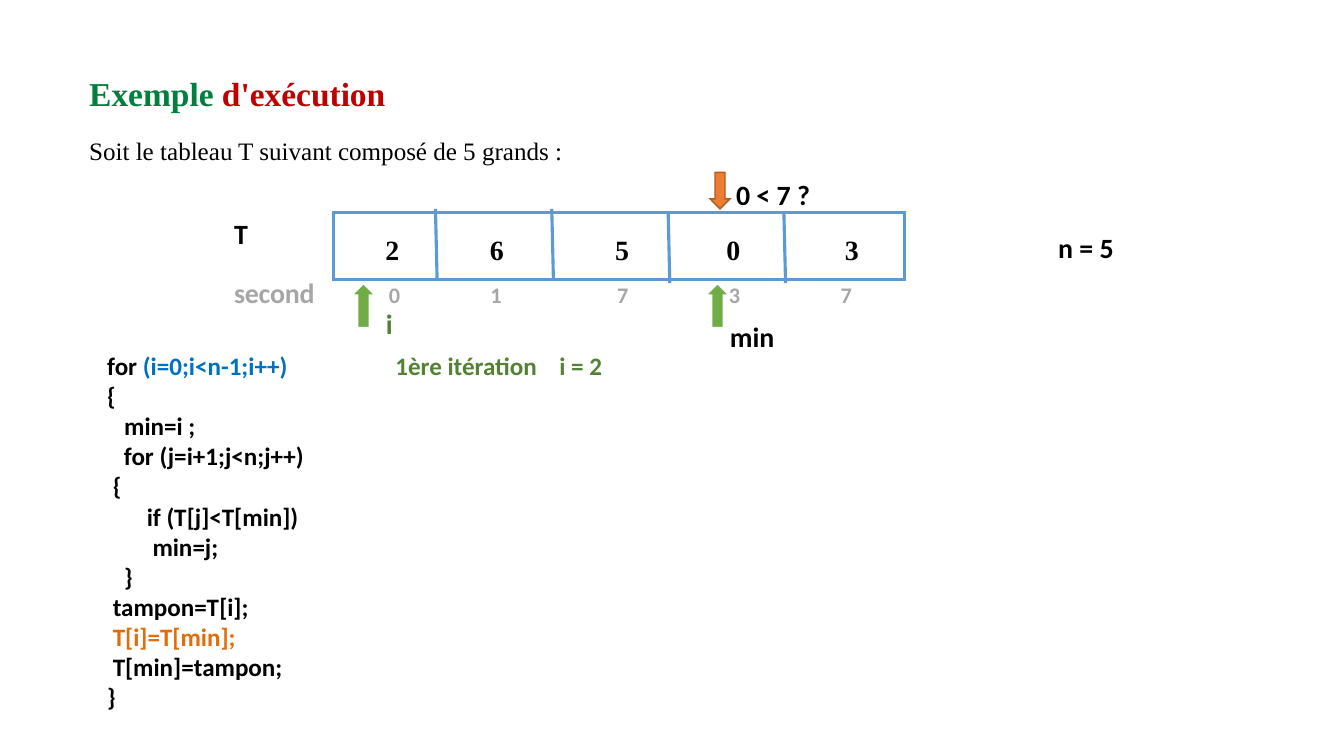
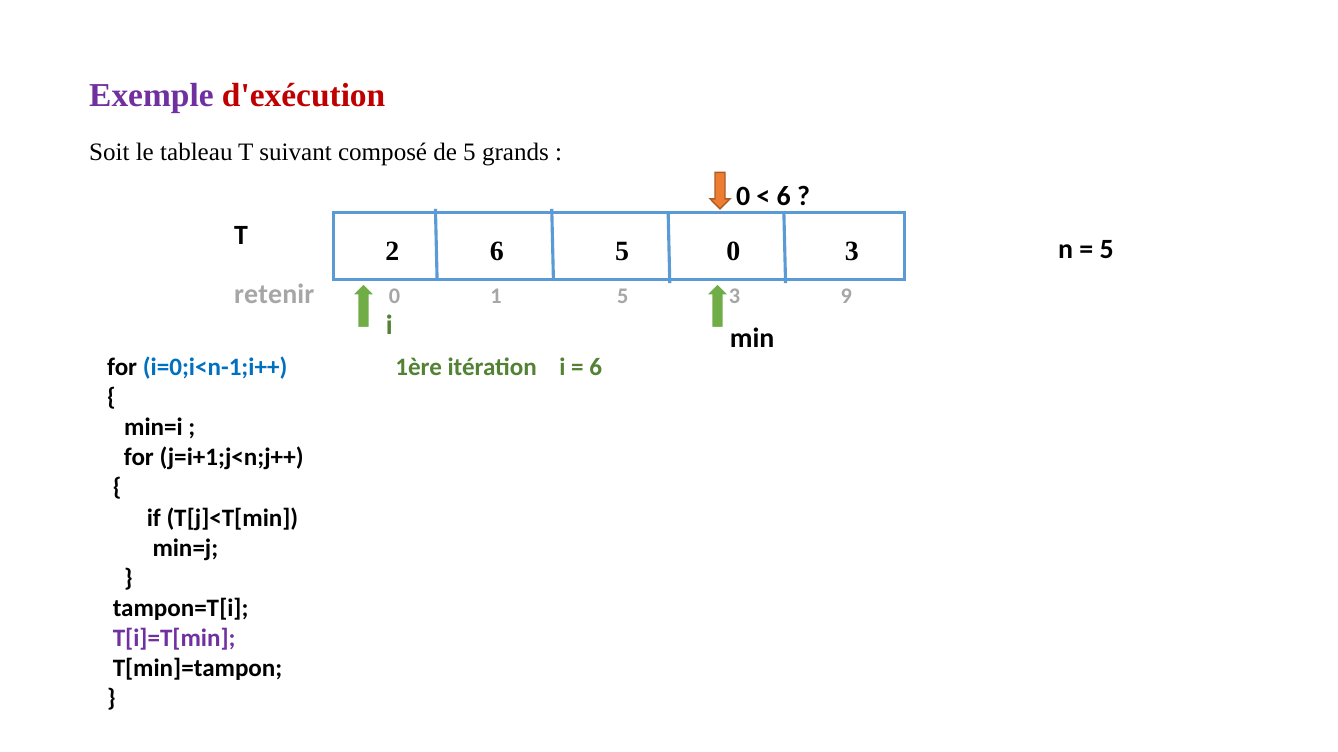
Exemple colour: green -> purple (151, 96)
7: 7 -> 6 (784, 196)
second: second -> retenir (274, 295)
1 7: 7 -> 5 (623, 297)
3 7: 7 -> 9 (846, 297)
2: 2 -> 6 (596, 368)
T[i]=T[min colour: orange -> purple (174, 639)
